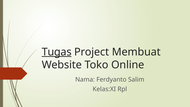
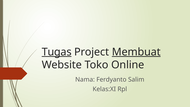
Membuat underline: none -> present (136, 52)
